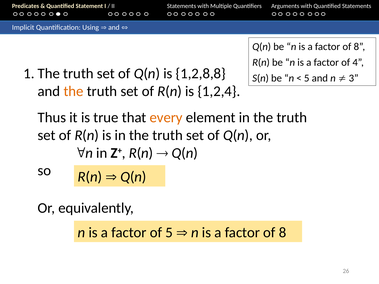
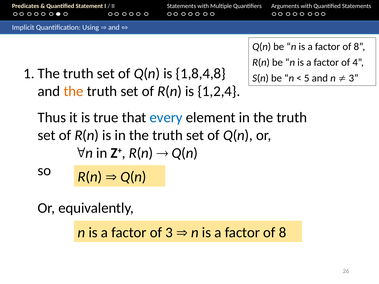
1,2,8,8: 1,2,8,8 -> 1,8,4,8 (201, 74)
every colour: orange -> blue (166, 118)
of 5: 5 -> 3 (169, 233)
